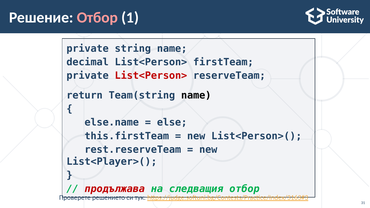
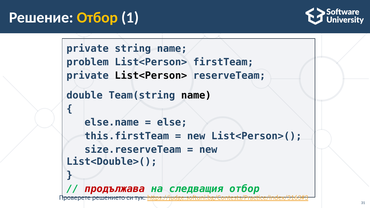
Отбор colour: pink -> yellow (97, 18)
decimal: decimal -> problem (88, 62)
List<Person> colour: red -> black (151, 76)
return: return -> double (85, 95)
rest.reserveTeam: rest.reserveTeam -> size.reserveTeam (133, 150)
List<Player>(: List<Player>( -> List<Double>( (112, 162)
